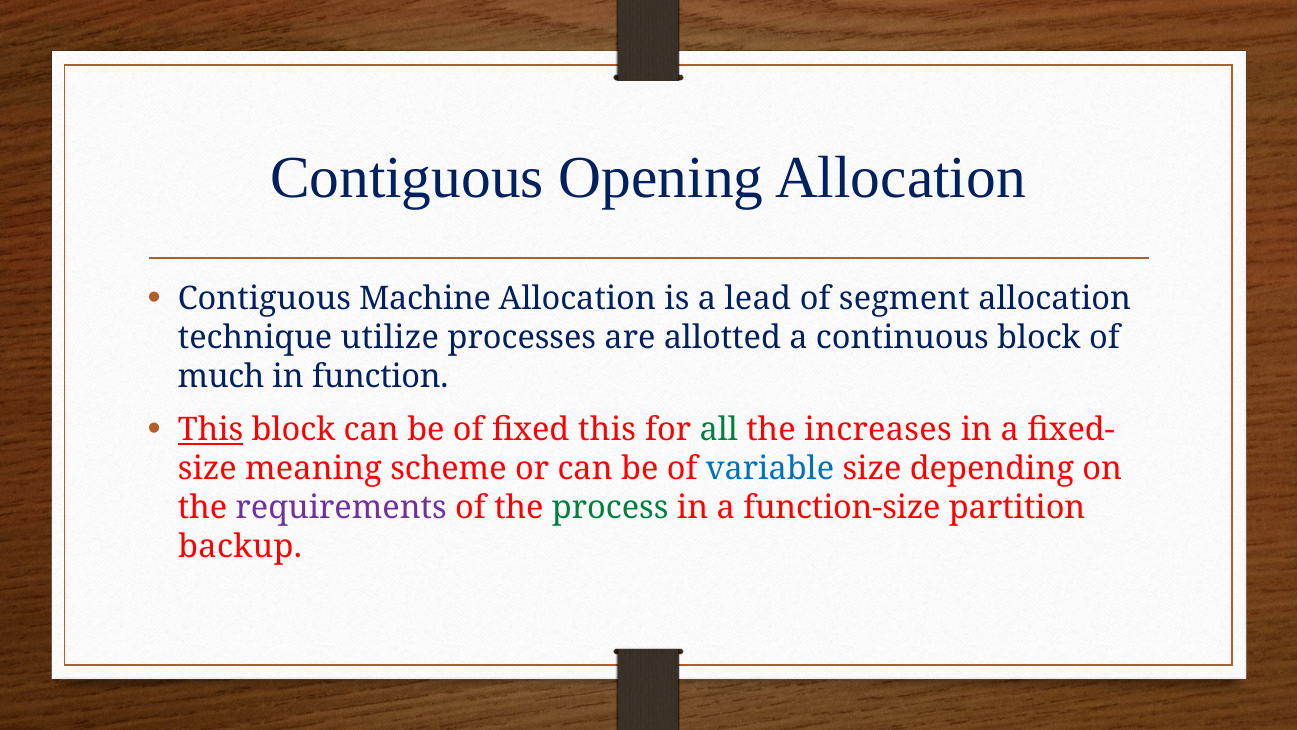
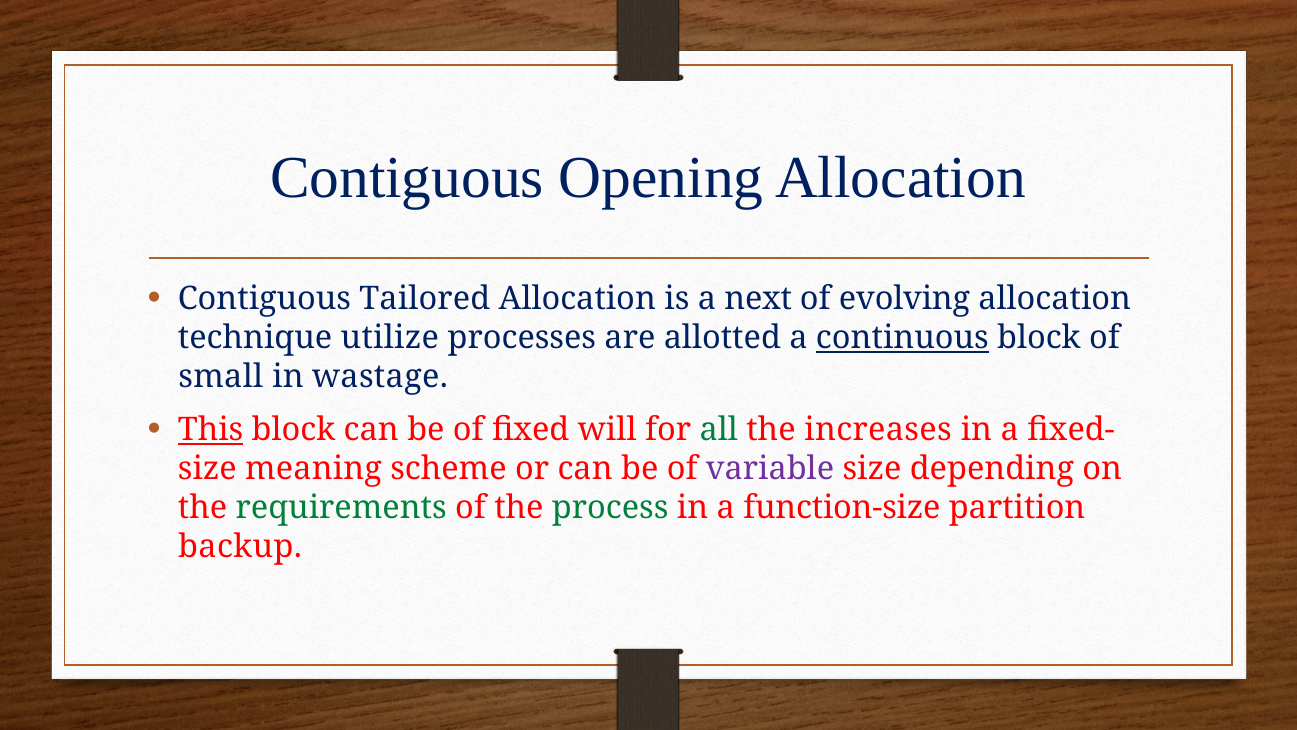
Machine: Machine -> Tailored (425, 299)
lead: lead -> next (758, 299)
segment: segment -> evolving (905, 299)
continuous underline: none -> present (902, 338)
much: much -> small (221, 376)
function: function -> wastage (380, 376)
fixed this: this -> will (607, 430)
variable colour: blue -> purple (770, 469)
requirements colour: purple -> green (341, 508)
